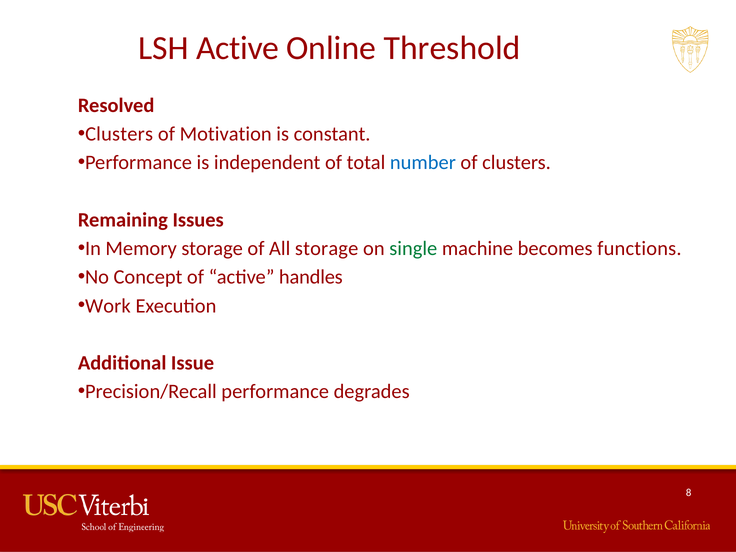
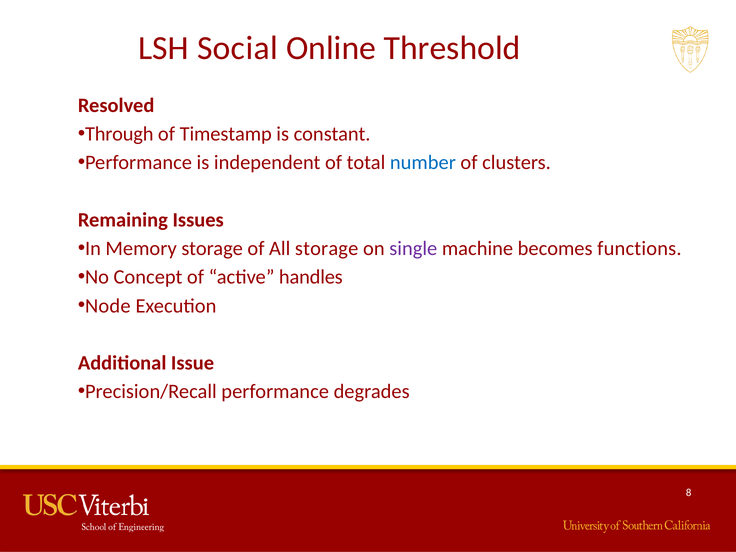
LSH Active: Active -> Social (237, 48)
Clusters: Clusters -> Through (119, 134)
Motivation: Motivation -> Timestamp (226, 134)
single colour: green -> purple (413, 249)
Work: Work -> Node (108, 306)
